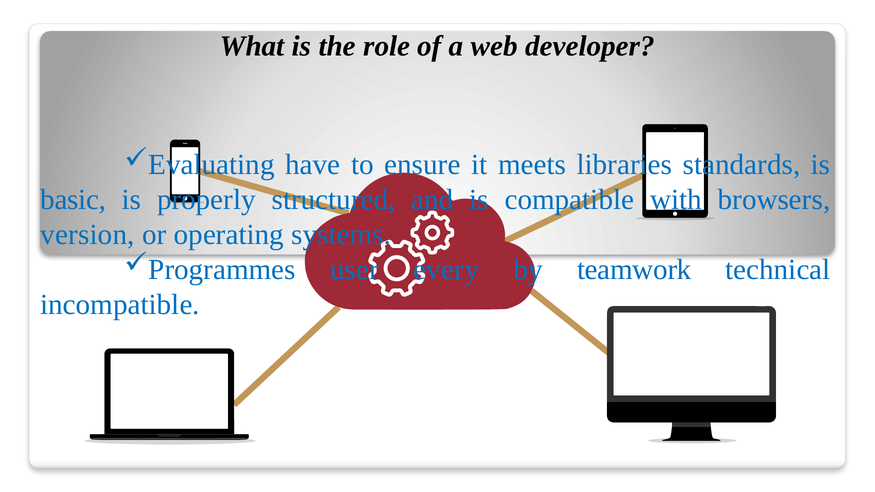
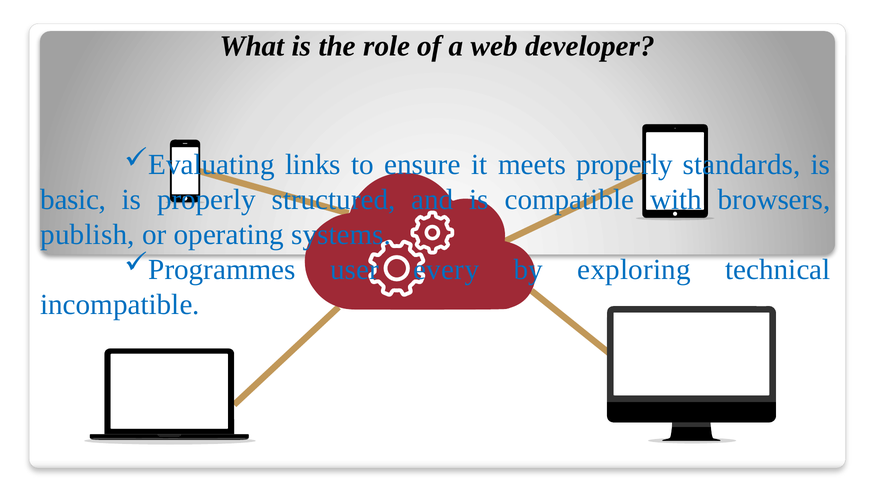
have: have -> links (313, 165)
meets libraries: libraries -> properly (625, 165)
version: version -> publish (87, 235)
teamwork: teamwork -> exploring (634, 270)
